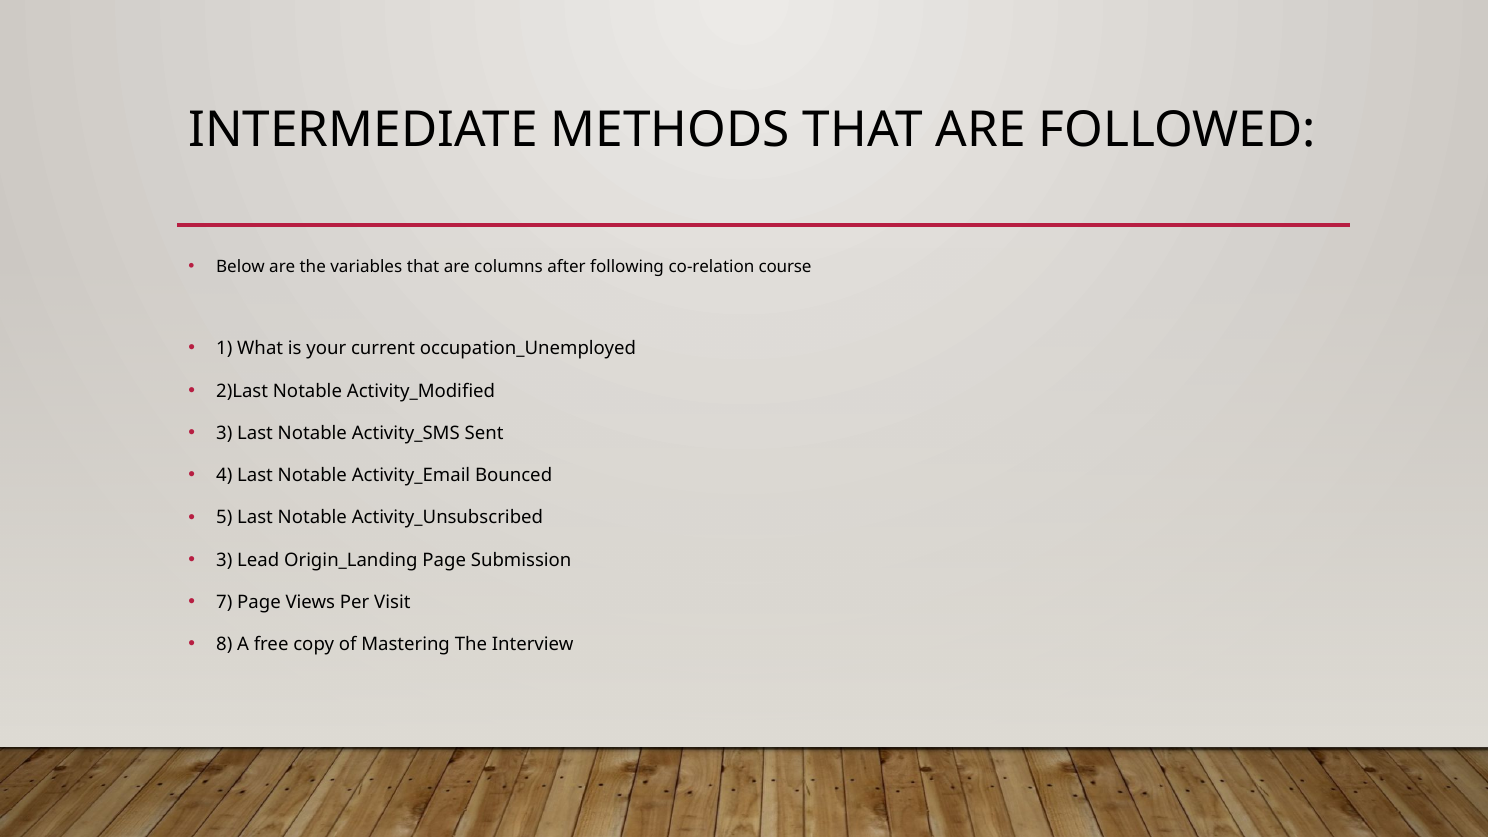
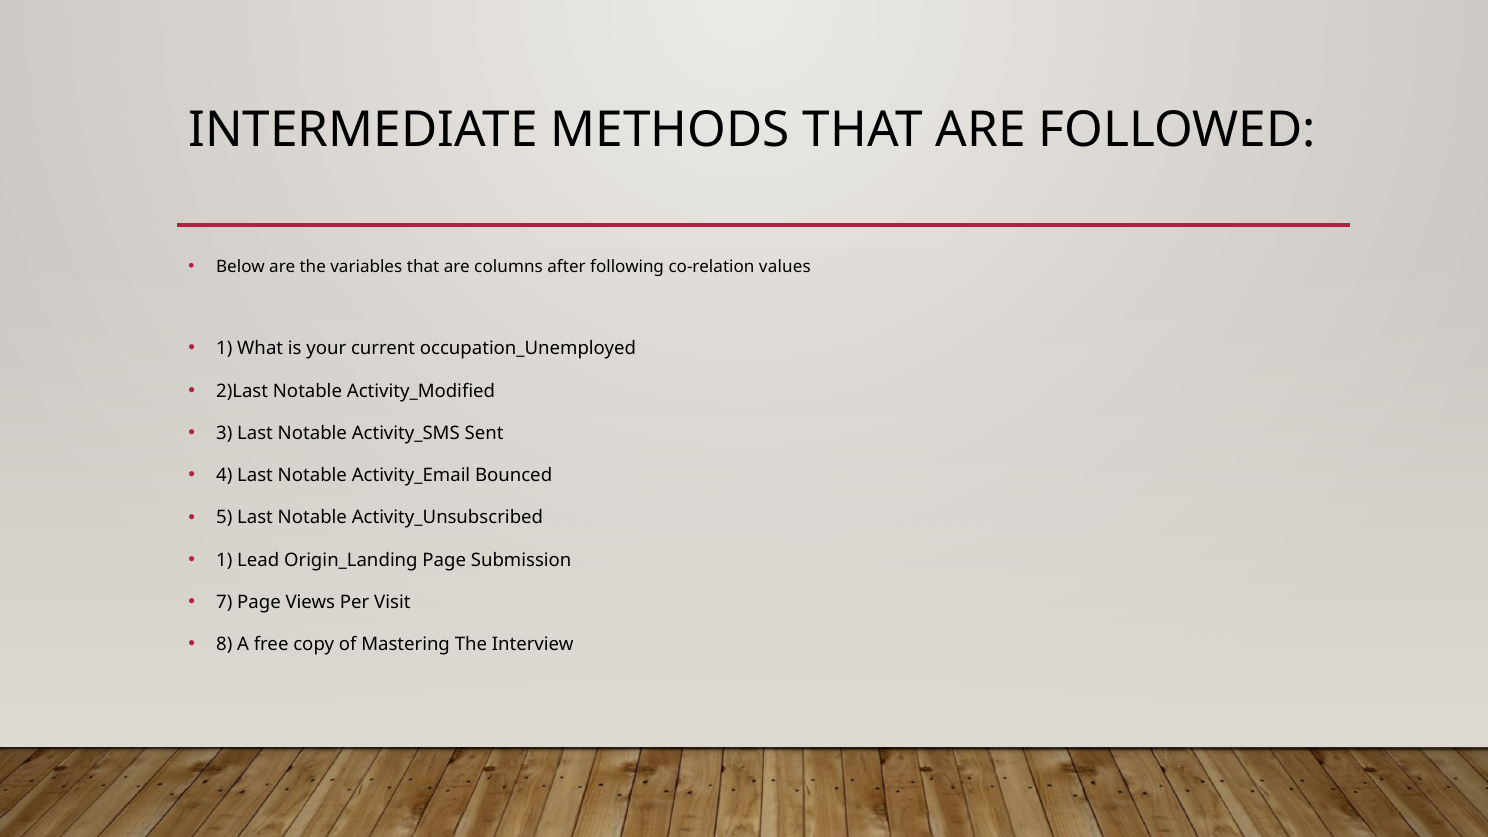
course: course -> values (785, 267)
3: 3 -> 1 (224, 560)
